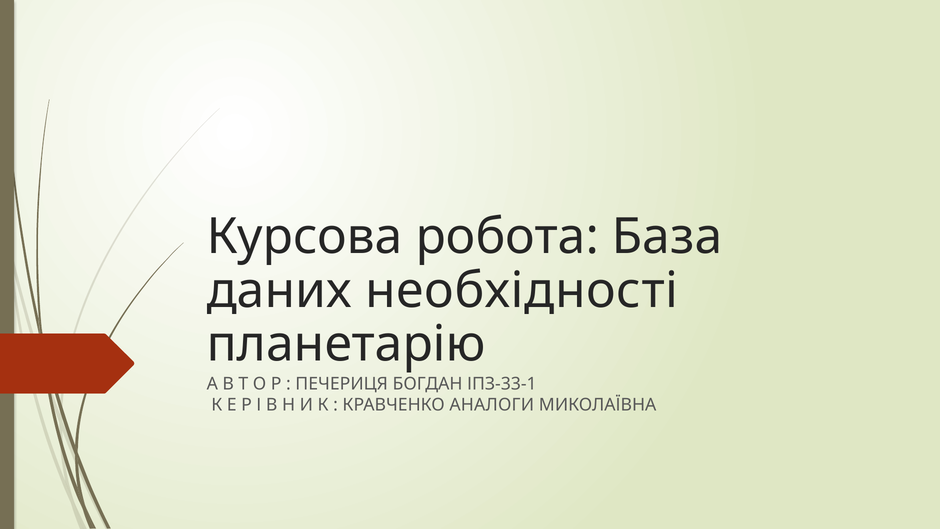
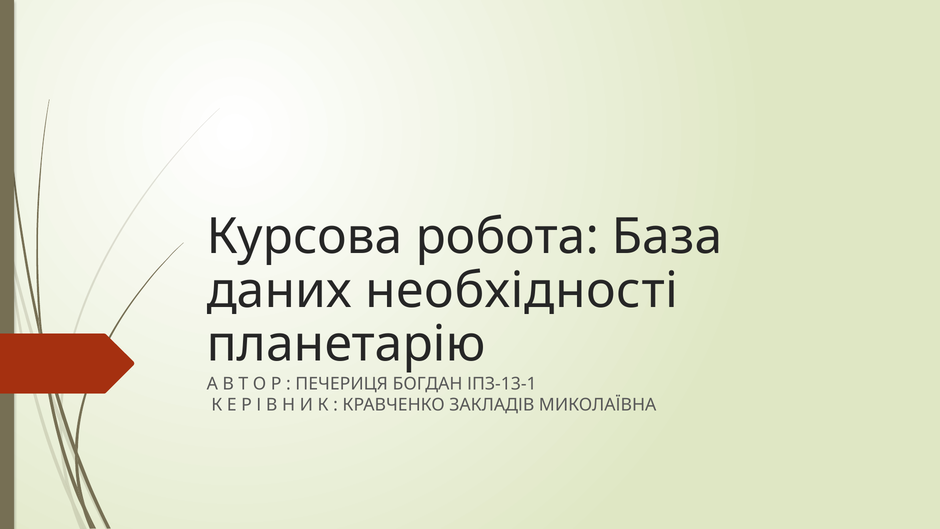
ІПЗ-33-1: ІПЗ-33-1 -> ІПЗ-13-1 (502, 384)
АНАЛОГИ: АНАЛОГИ -> ЗАКЛАДІВ (492, 405)
